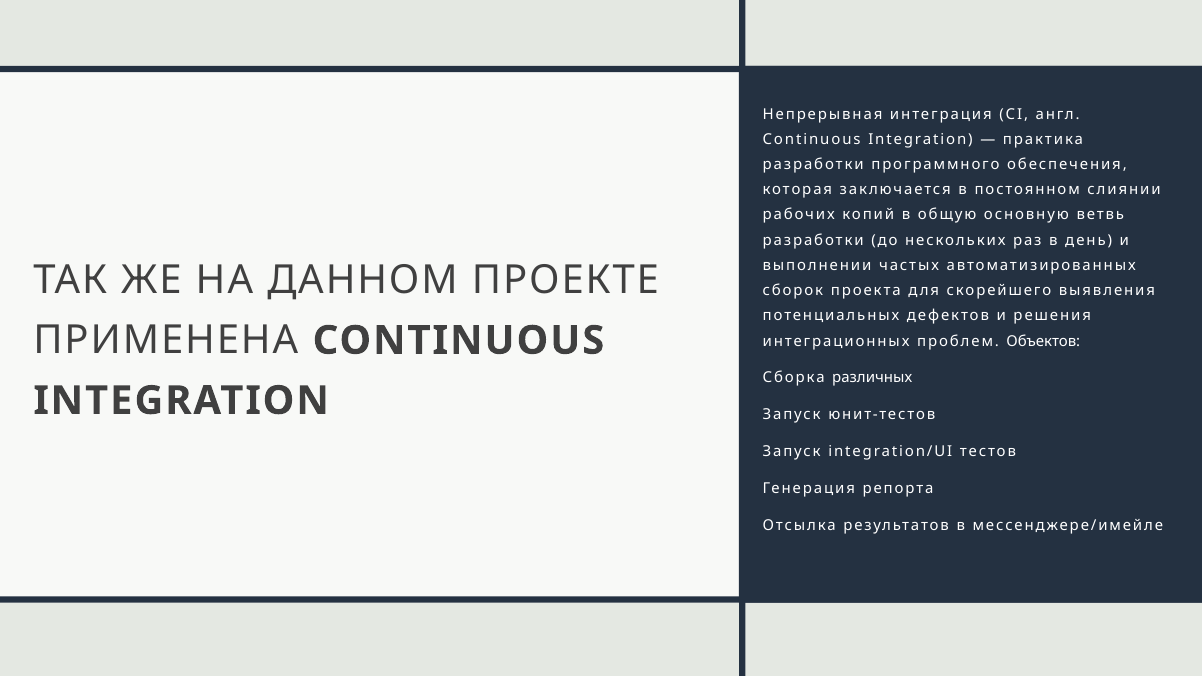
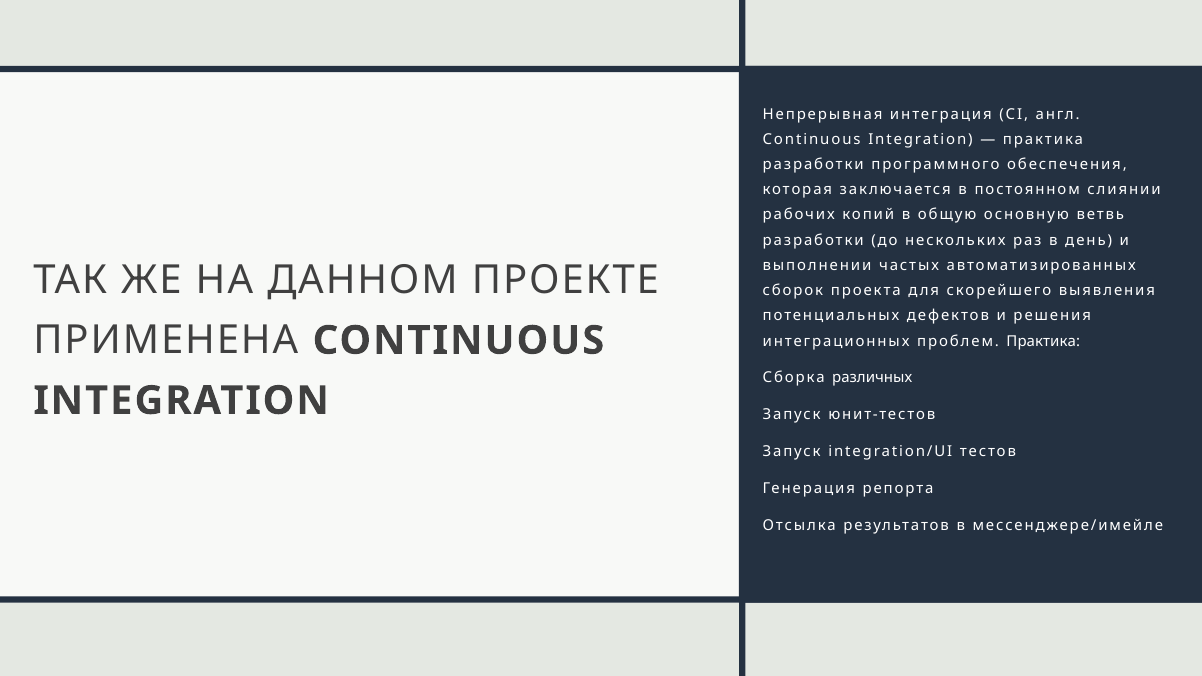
проблем Объектов: Объектов -> Практика (1043, 341)
